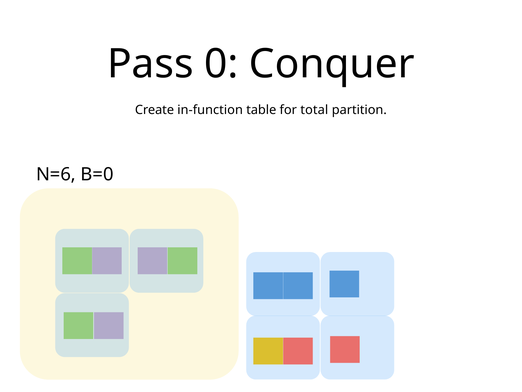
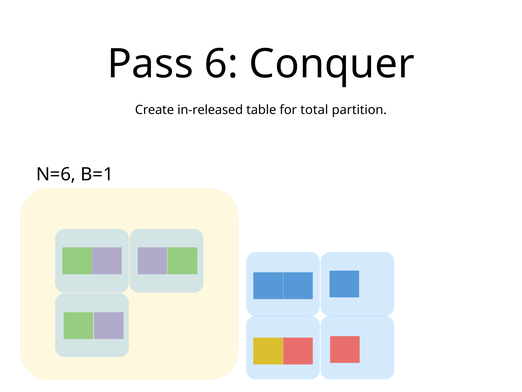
0: 0 -> 6 (221, 64)
in-function: in-function -> in-released (210, 110)
B=0: B=0 -> B=1 (97, 174)
